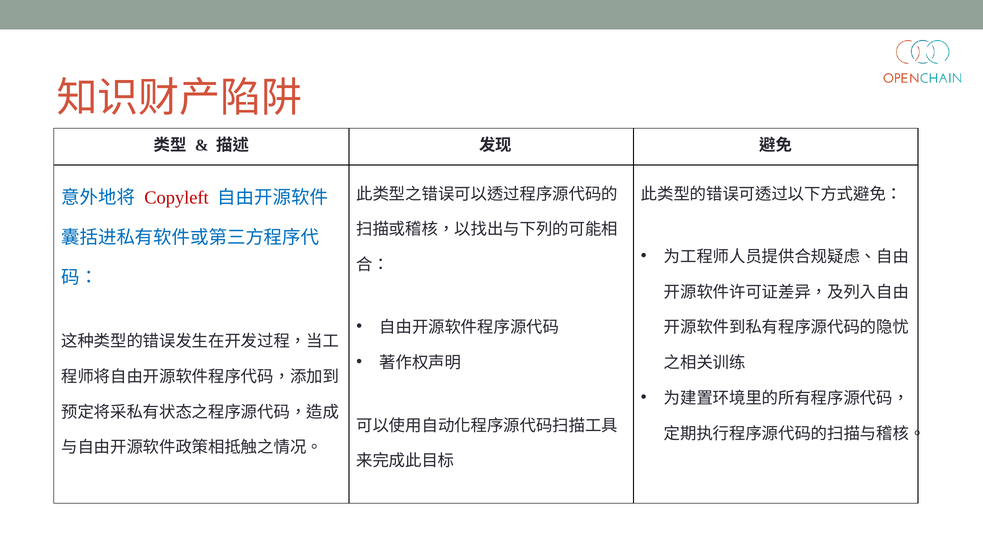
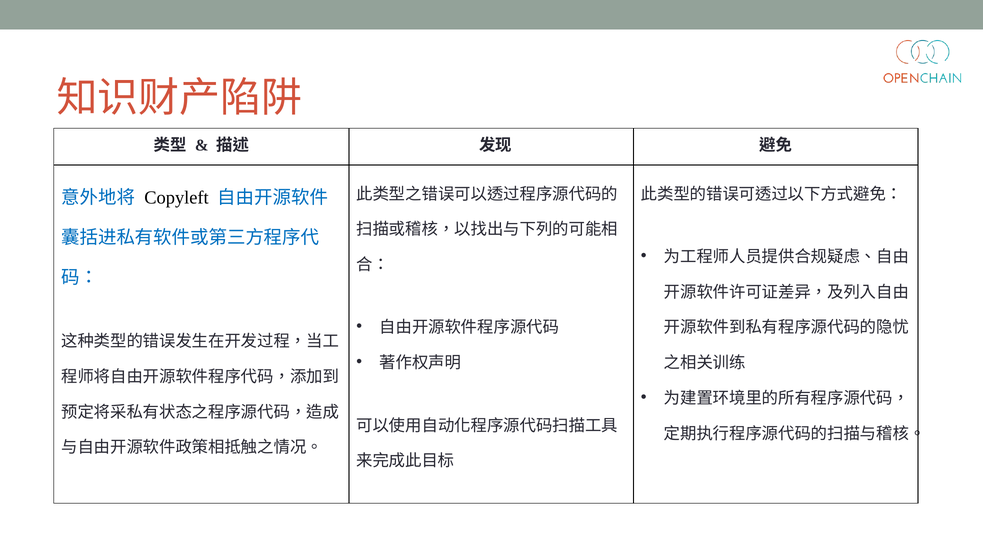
Copyleft colour: red -> black (177, 197)
